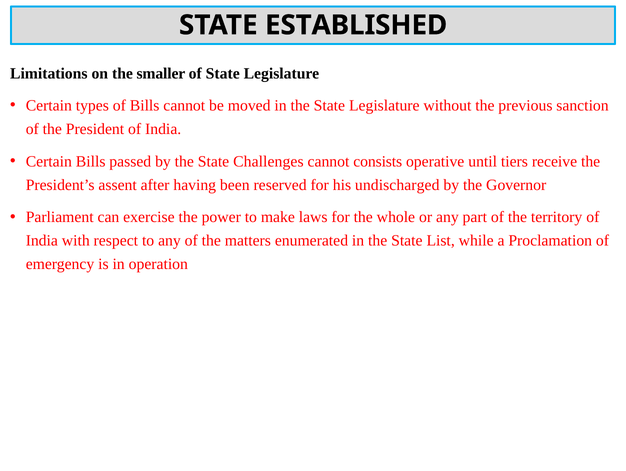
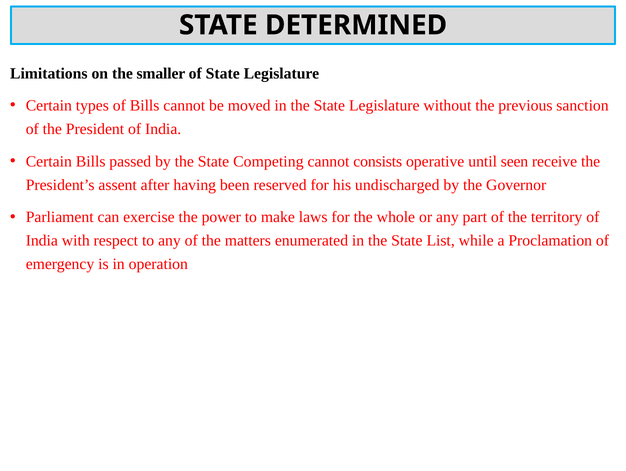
ESTABLISHED: ESTABLISHED -> DETERMINED (356, 25)
Challenges: Challenges -> Competing (268, 161)
tiers: tiers -> seen (515, 161)
